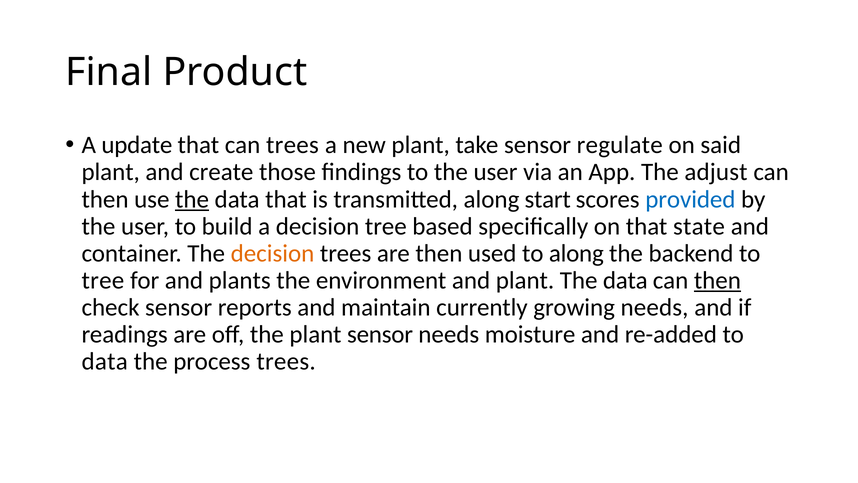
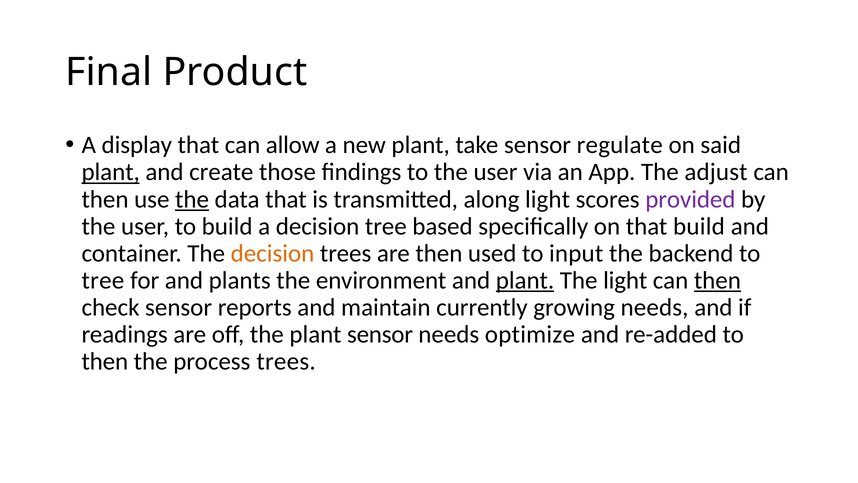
update: update -> display (137, 145)
can trees: trees -> allow (293, 145)
plant underline: none -> present (111, 172)
along start: start -> light (548, 199)
provided colour: blue -> purple (690, 199)
that state: state -> build (699, 226)
to along: along -> input (576, 253)
plant underline: none -> present (525, 280)
data: data -> light (625, 280)
moisture: moisture -> optimize (530, 334)
data: data -> then (105, 361)
